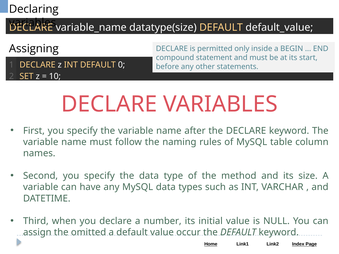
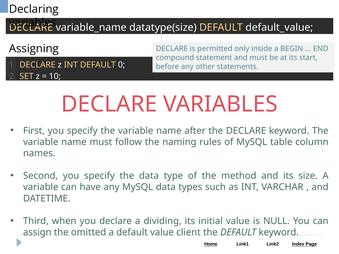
number: number -> dividing (163, 221)
occur: occur -> client (188, 233)
